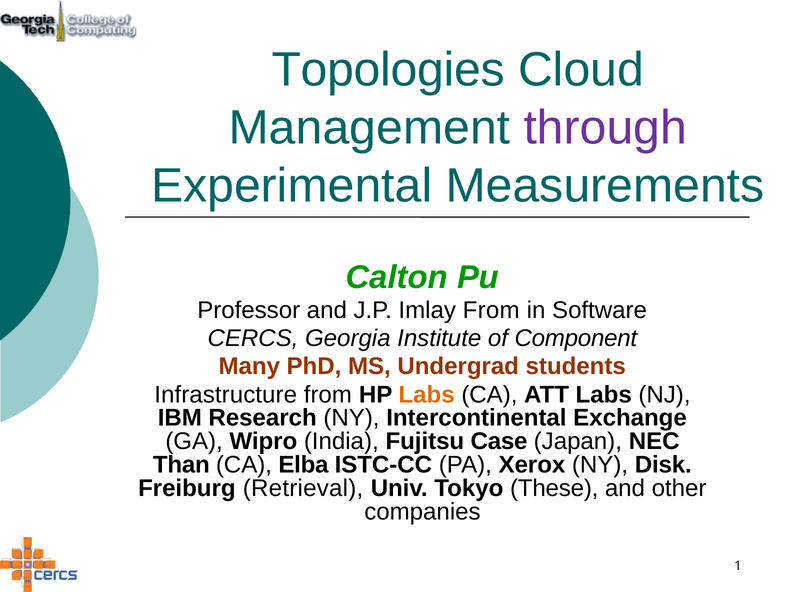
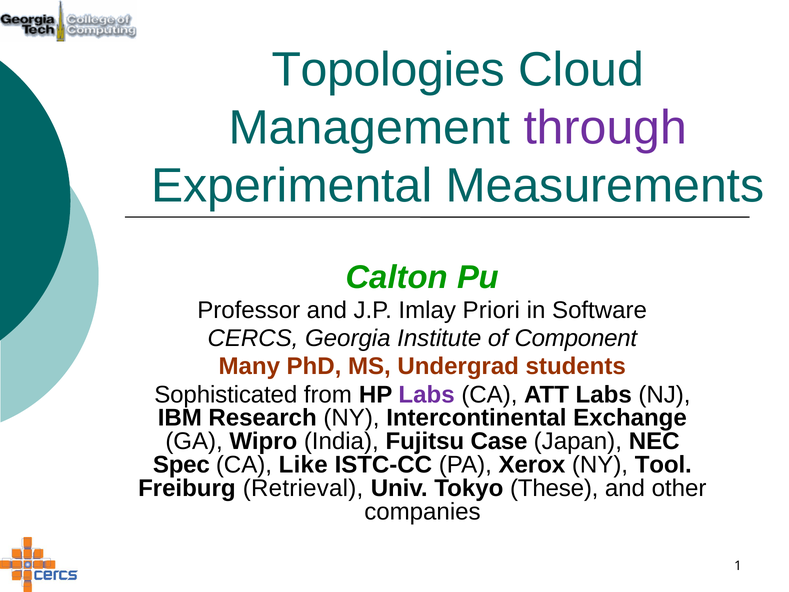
Imlay From: From -> Priori (491, 310)
Infrastructure: Infrastructure -> Sophisticated (226, 394)
Labs colour: orange -> purple (427, 394)
Than: Than -> Spec (181, 465)
Elba: Elba -> Like (303, 465)
Disk: Disk -> Tool (663, 465)
